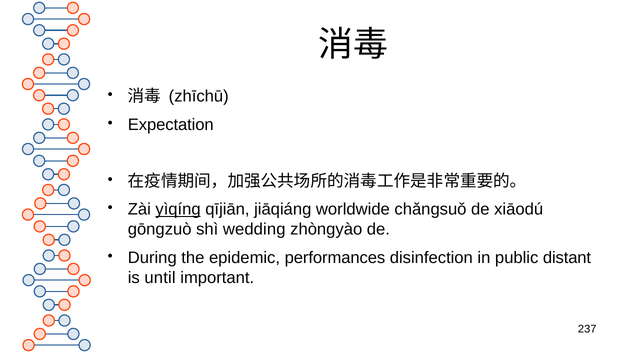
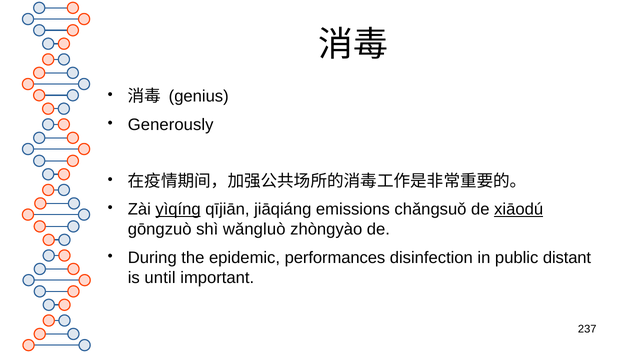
zhīchū: zhīchū -> genius (199, 96)
Expectation: Expectation -> Generously (171, 125)
worldwide: worldwide -> emissions (353, 210)
xiāodú underline: none -> present (519, 210)
wedding: wedding -> wǎngluò (254, 230)
